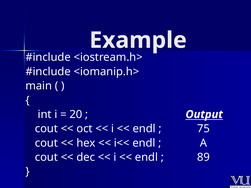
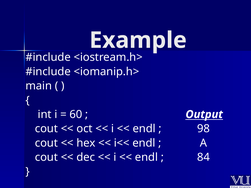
20: 20 -> 60 (76, 115)
75: 75 -> 98 (203, 129)
89: 89 -> 84 (203, 157)
